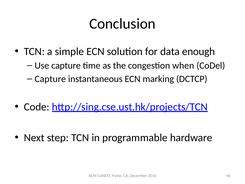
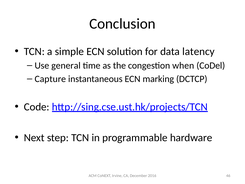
enough: enough -> latency (198, 51)
Use capture: capture -> general (66, 65)
